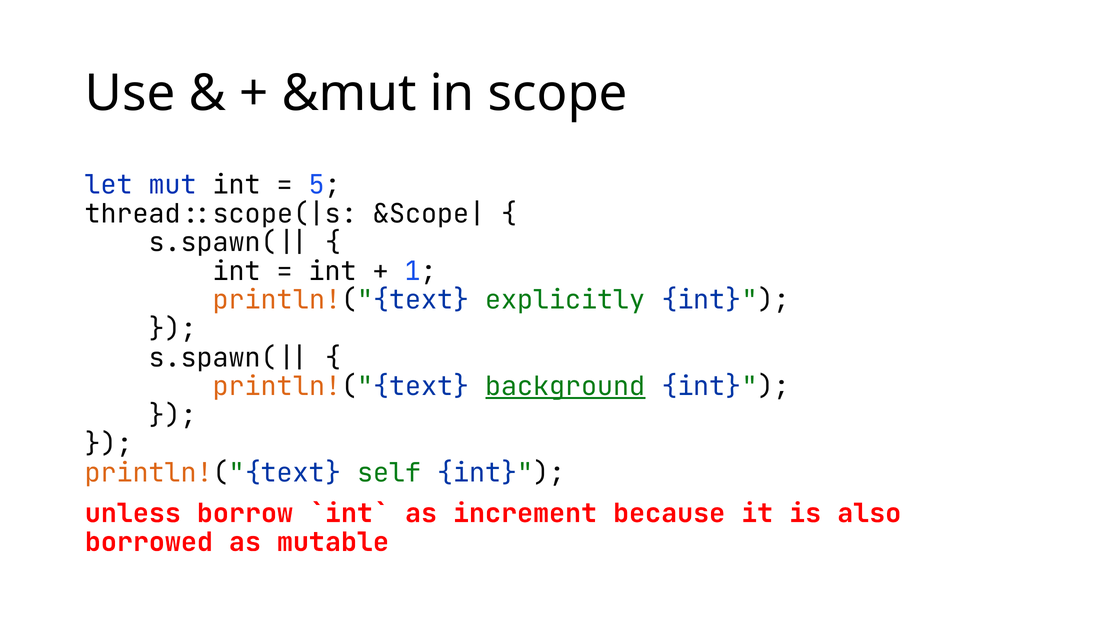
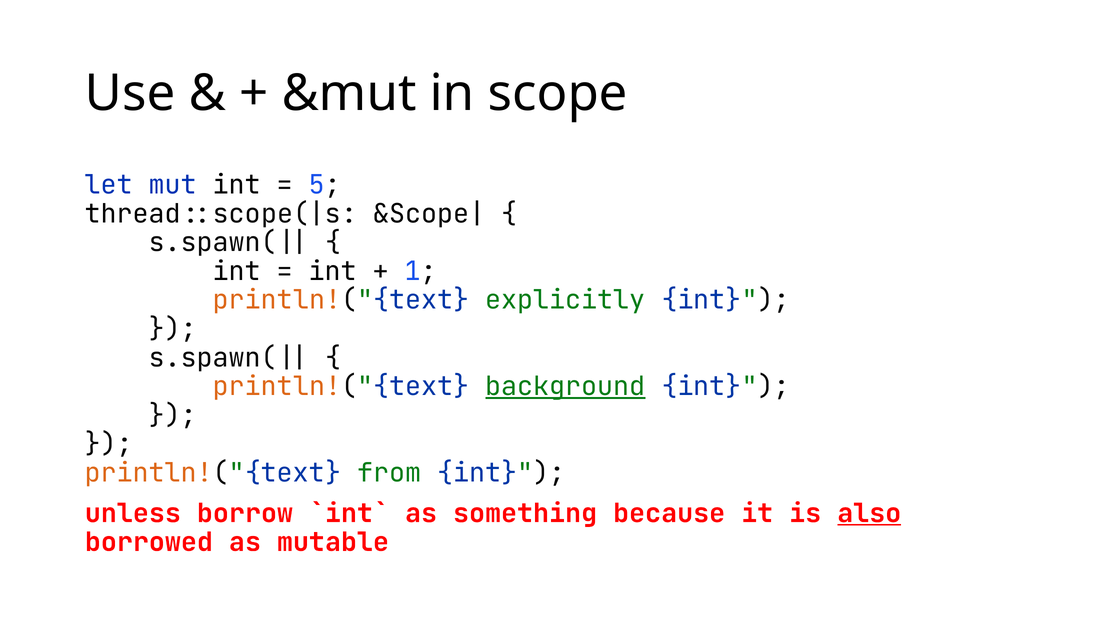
self: self -> from (389, 473)
increment: increment -> something (525, 513)
also underline: none -> present (869, 513)
